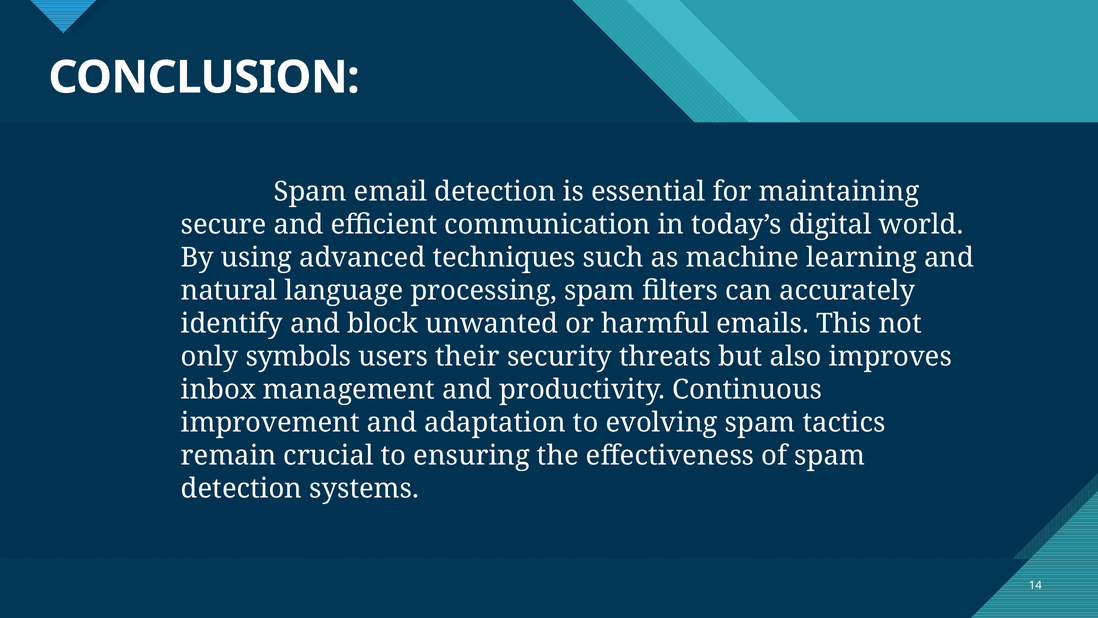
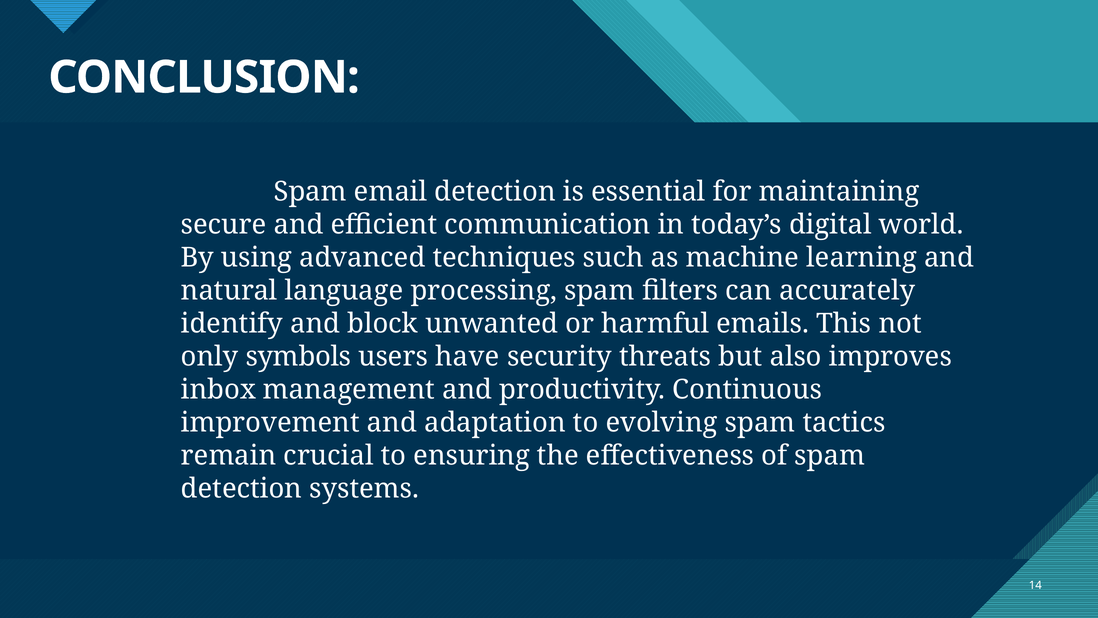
their: their -> have (467, 356)
